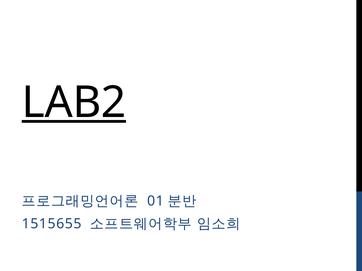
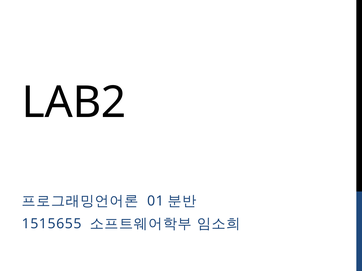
LAB2 underline: present -> none (74, 103)
